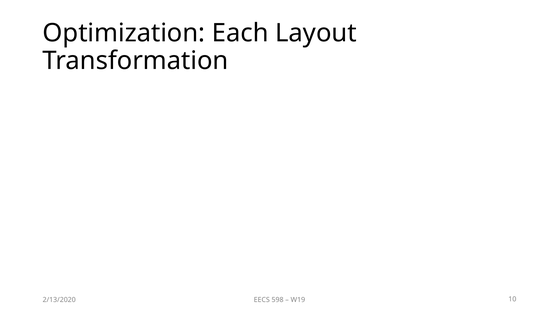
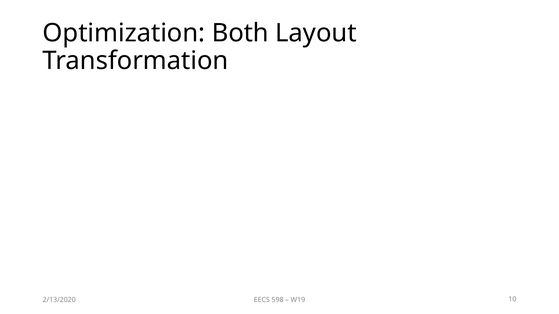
Each: Each -> Both (240, 33)
